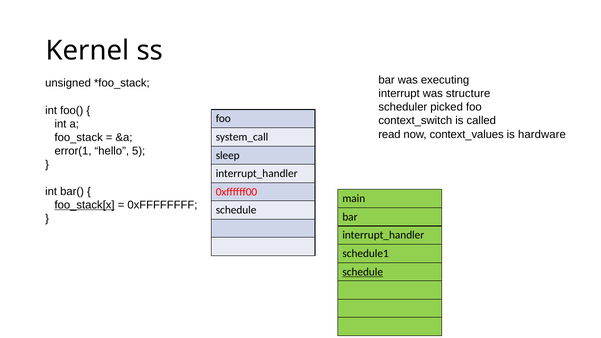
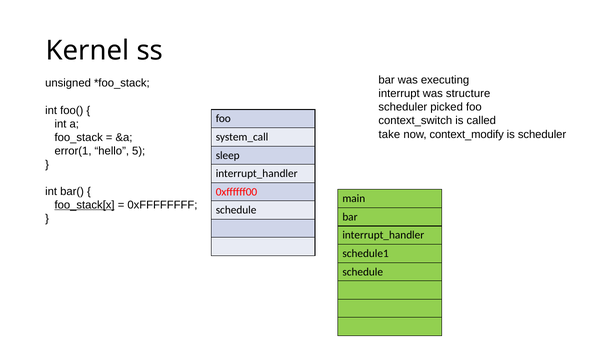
read: read -> take (389, 134)
context_values: context_values -> context_modify (467, 134)
is hardware: hardware -> scheduler (542, 134)
schedule underline: present -> none (363, 272)
